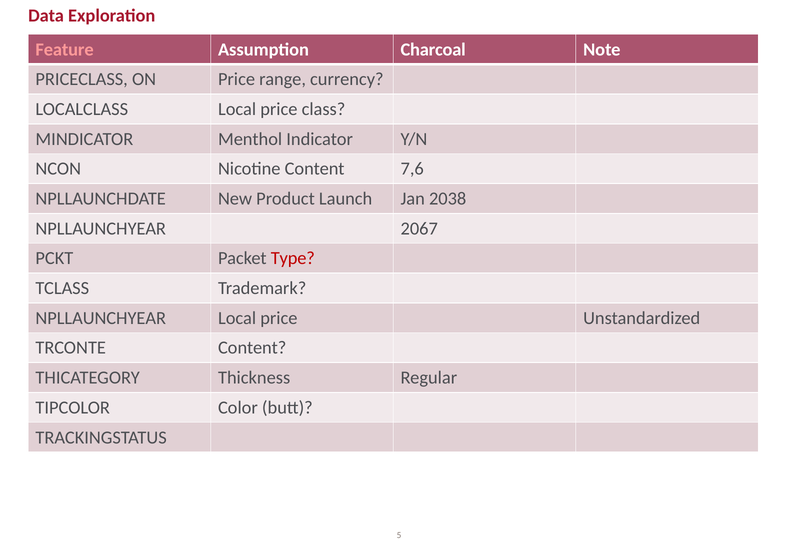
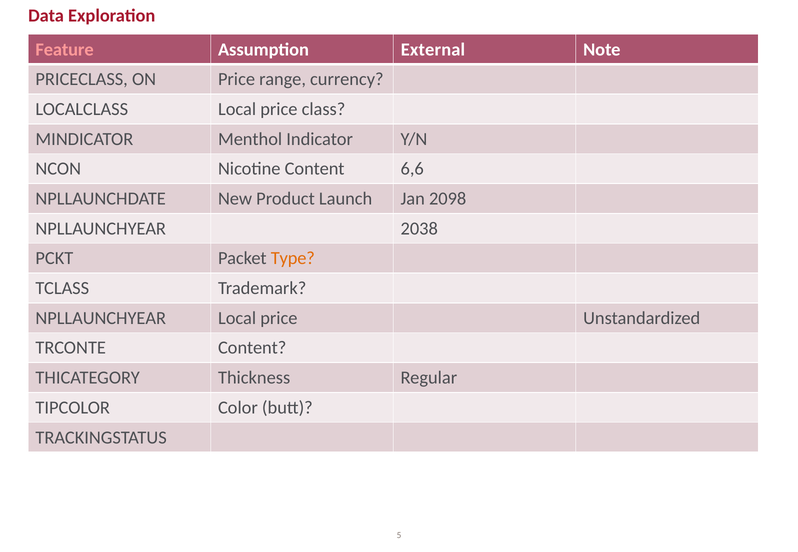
Charcoal: Charcoal -> External (433, 49)
7,6: 7,6 -> 6,6 (412, 169)
2038: 2038 -> 2098 (448, 199)
2067: 2067 -> 2038 (419, 229)
Type colour: red -> orange (293, 259)
